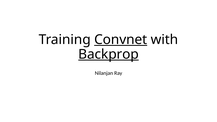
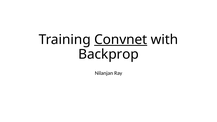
Backprop underline: present -> none (109, 54)
